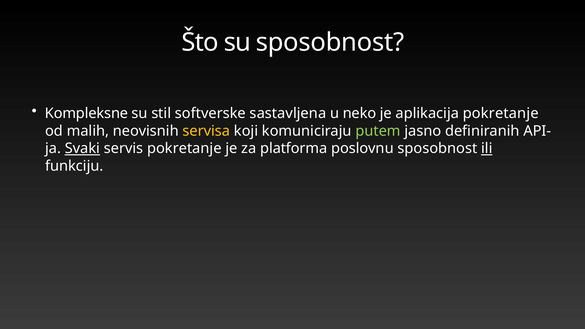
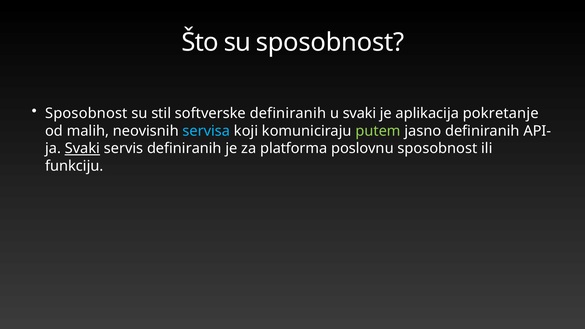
Kompleksne: Kompleksne -> Sposobnost (86, 113)
softverske sastavljena: sastavljena -> definiranih (288, 113)
u neko: neko -> svaki (359, 113)
servisa colour: yellow -> light blue (206, 131)
servis pokretanje: pokretanje -> definiranih (184, 148)
ili underline: present -> none (487, 148)
